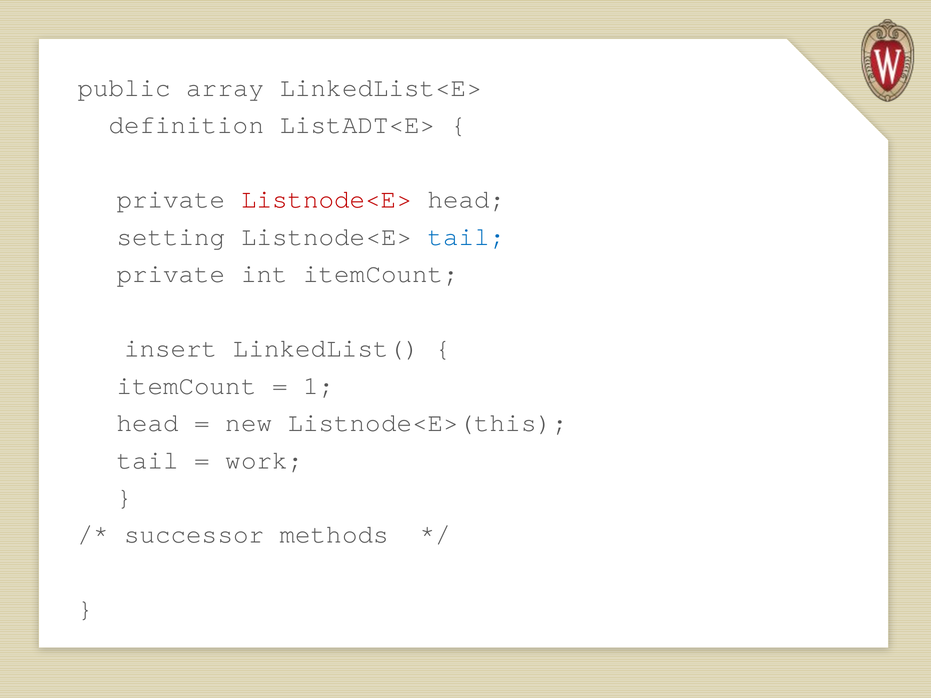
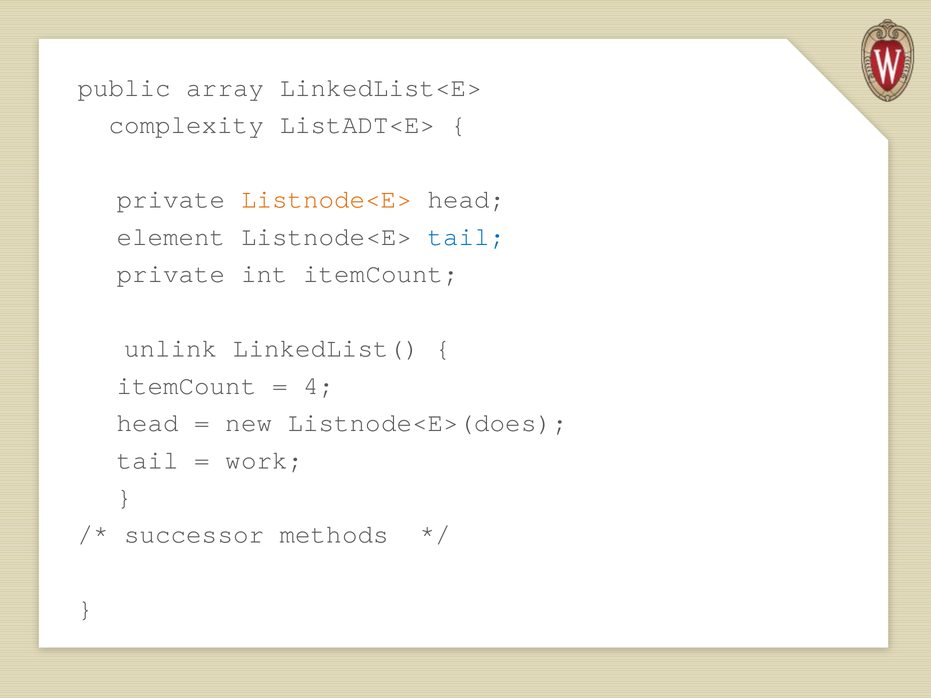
definition: definition -> complexity (186, 125)
Listnode<E> colour: red -> orange (327, 199)
setting: setting -> element (171, 237)
insert: insert -> unlink (171, 348)
1: 1 -> 4 (319, 386)
Listnode<E>(this: Listnode<E>(this -> Listnode<E>(does (428, 423)
